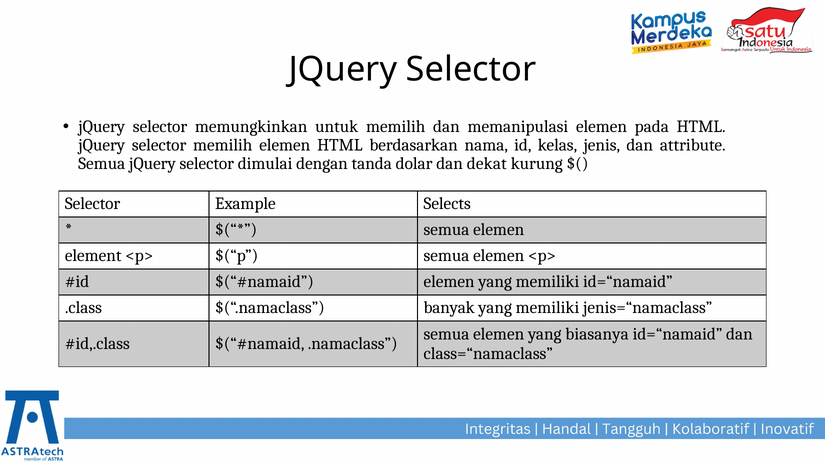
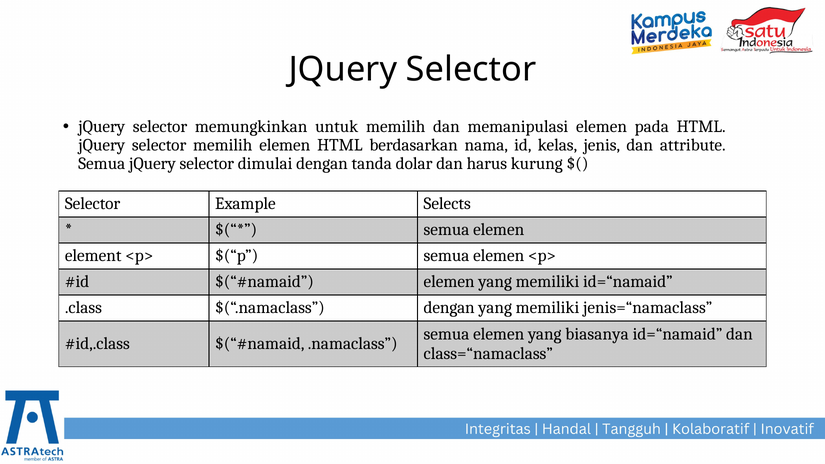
dekat: dekat -> harus (487, 164)
$(“.namaclass banyak: banyak -> dengan (449, 308)
